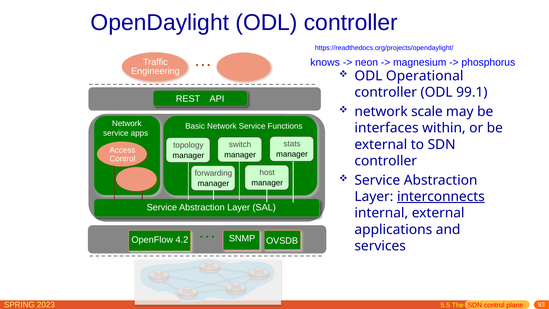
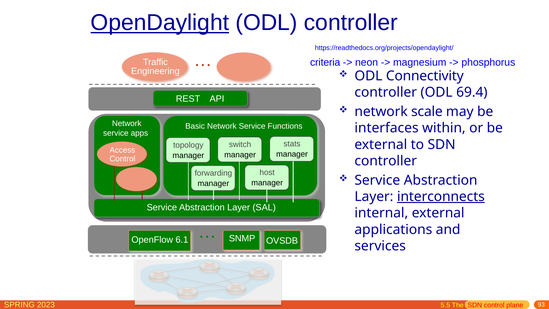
OpenDaylight underline: none -> present (160, 23)
knows: knows -> criteria (325, 62)
Operational: Operational -> Connectivity (425, 76)
99.1: 99.1 -> 69.4 (472, 92)
4.2: 4.2 -> 6.1 (182, 240)
